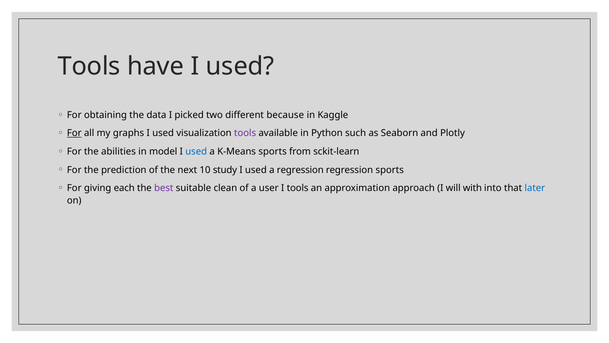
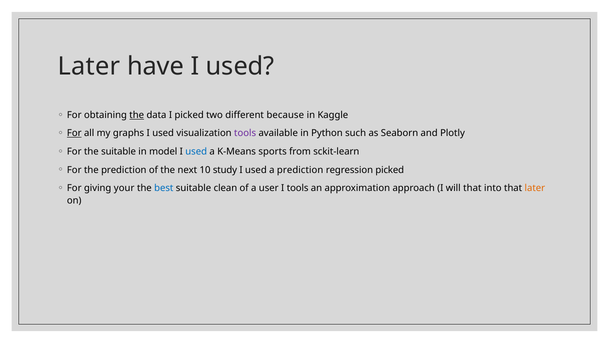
Tools: Tools -> Later (89, 66)
the underline: none -> present (137, 115)
the abilities: abilities -> suitable (119, 151)
a regression: regression -> prediction (300, 170)
regression sports: sports -> picked (390, 170)
each: each -> your (124, 188)
best colour: purple -> blue (164, 188)
will with: with -> that (472, 188)
later colour: blue -> orange (535, 188)
